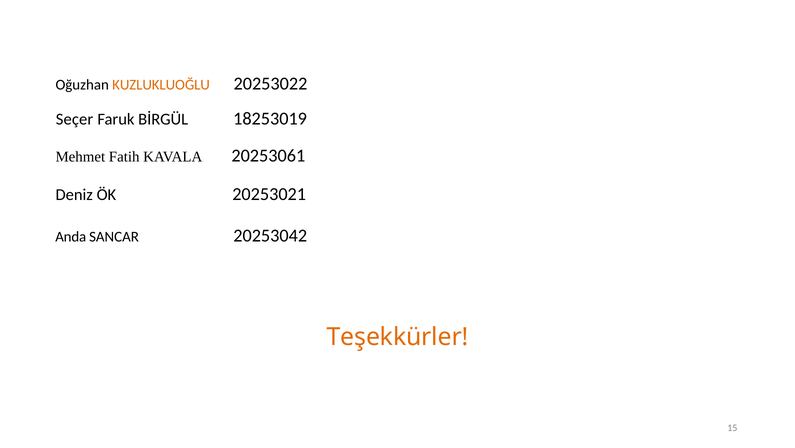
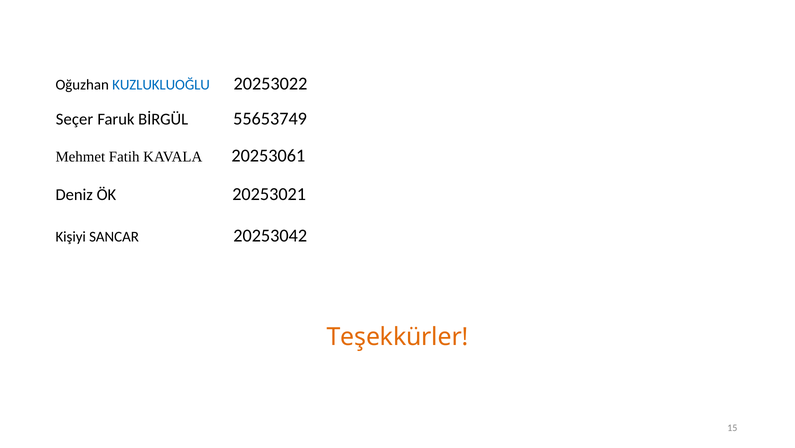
KUZLUKLUOĞLU colour: orange -> blue (161, 85)
18253019: 18253019 -> 55653749 (270, 118)
Anda: Anda -> Kişiyi (71, 236)
